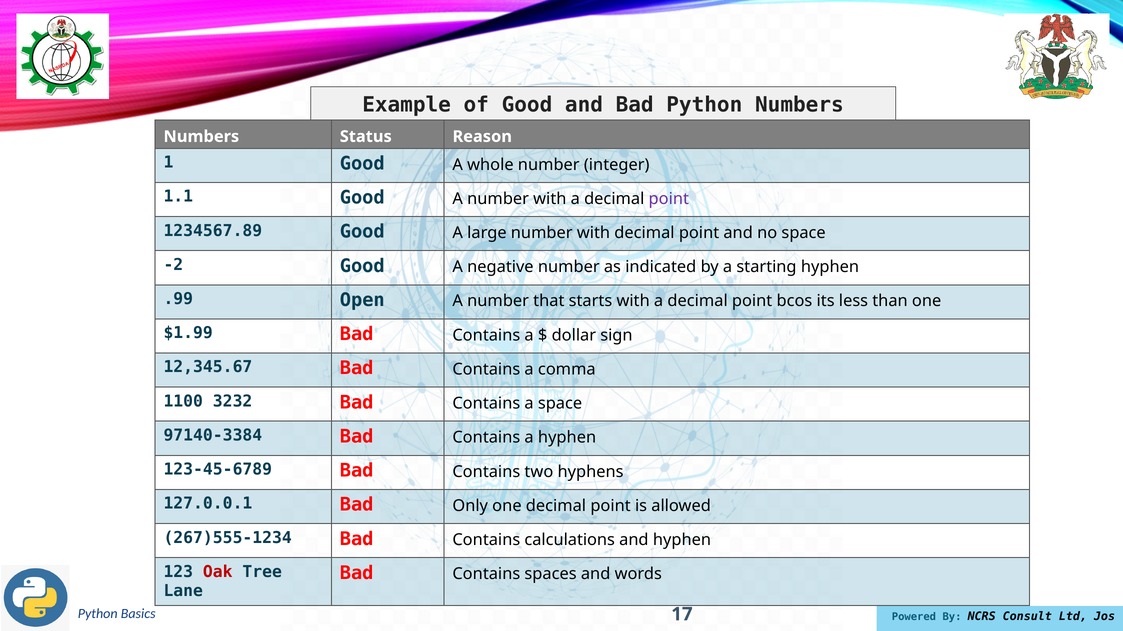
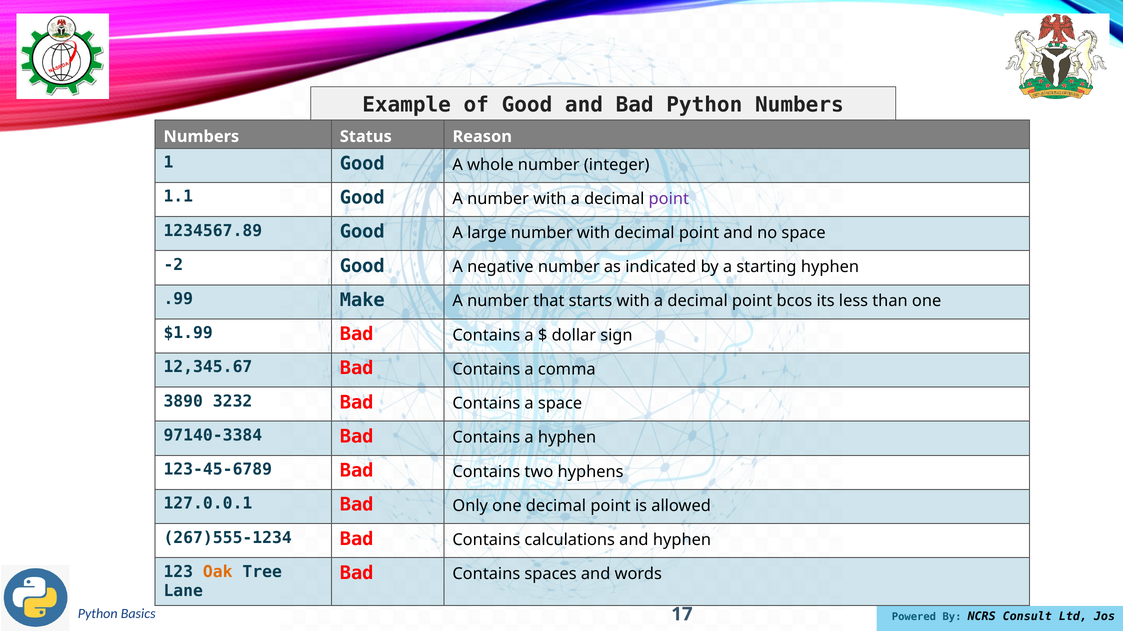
Open: Open -> Make (362, 300)
1100: 1100 -> 3890 (183, 402)
Oak colour: red -> orange (218, 572)
